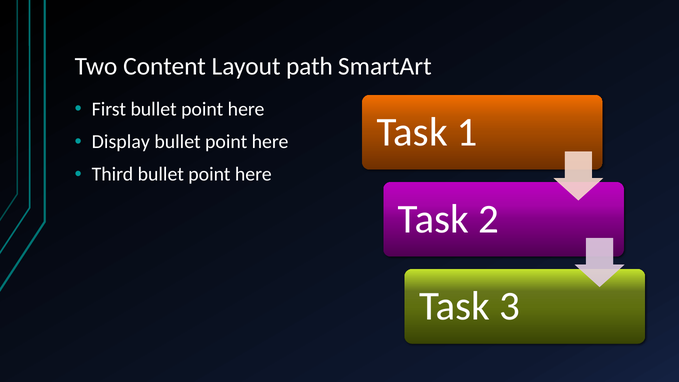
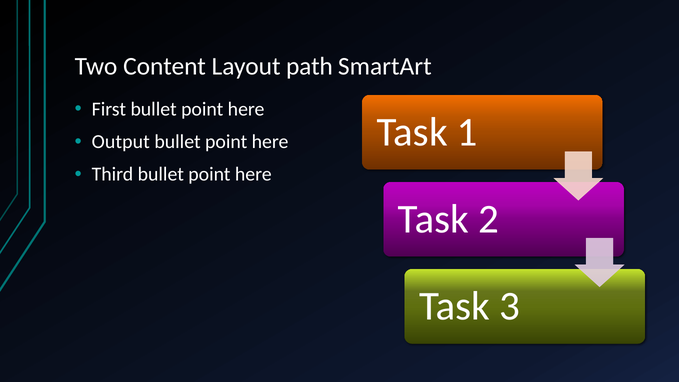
Display: Display -> Output (121, 142)
